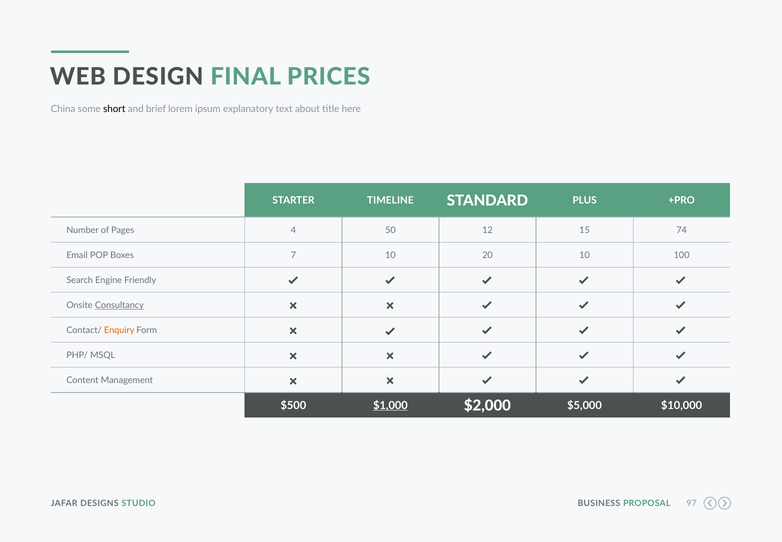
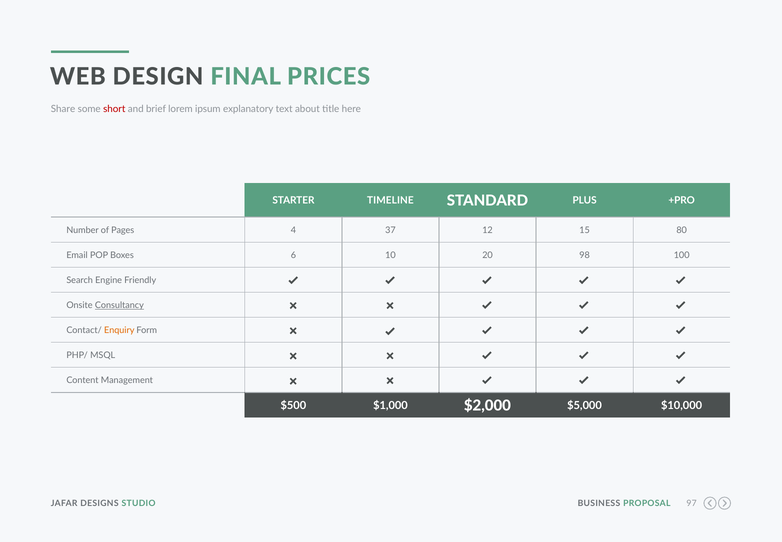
China: China -> Share (63, 109)
short colour: black -> red (114, 109)
50: 50 -> 37 (390, 230)
74: 74 -> 80 (682, 230)
7: 7 -> 6 (293, 255)
20 10: 10 -> 98 (585, 255)
$1,000 underline: present -> none (390, 405)
